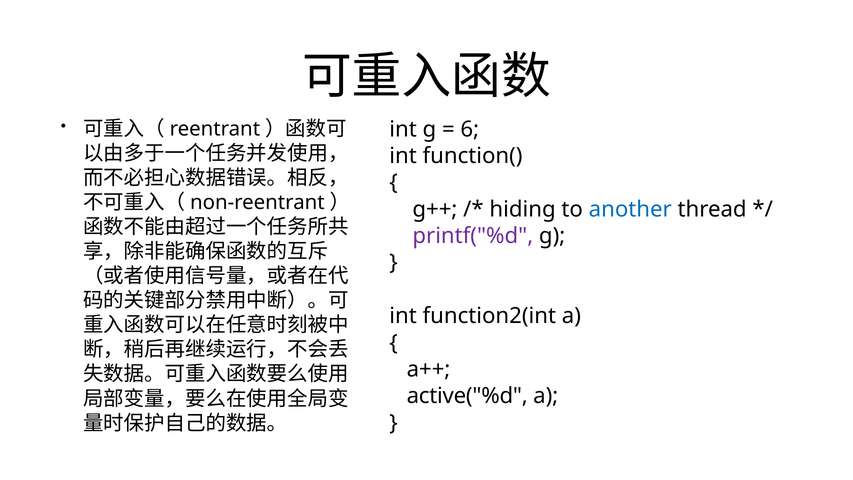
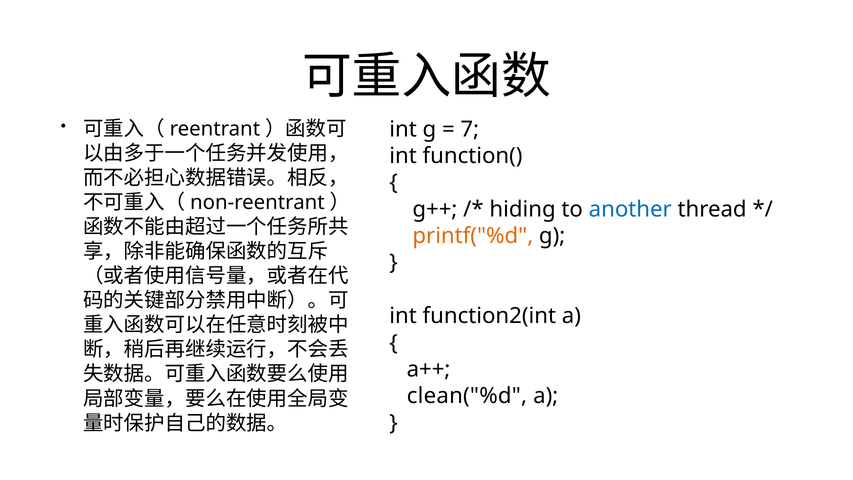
6: 6 -> 7 (470, 129)
printf("%d colour: purple -> orange (473, 236)
active("%d: active("%d -> clean("%d (467, 396)
